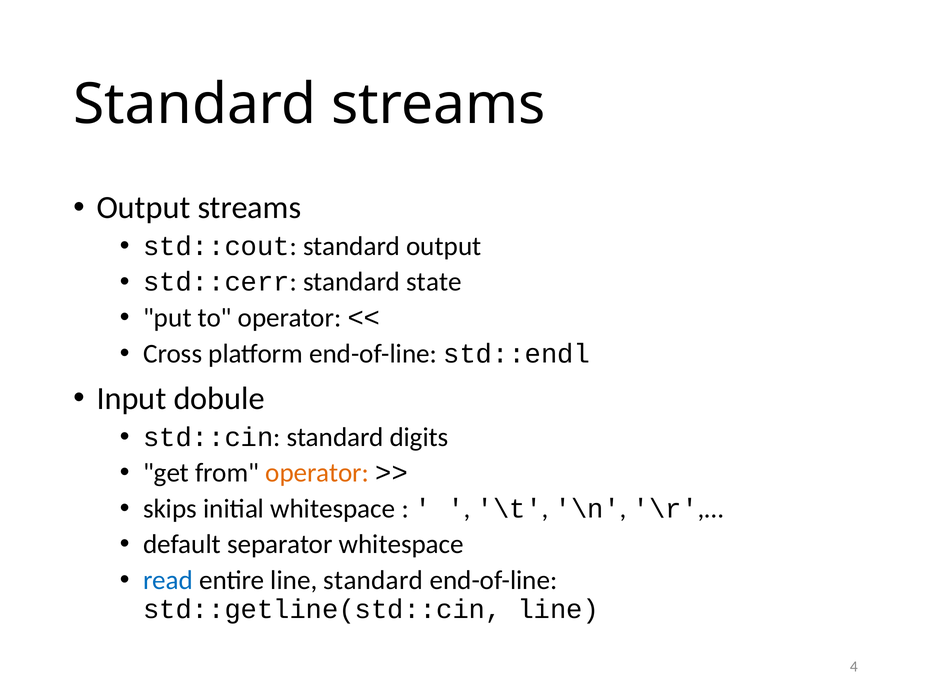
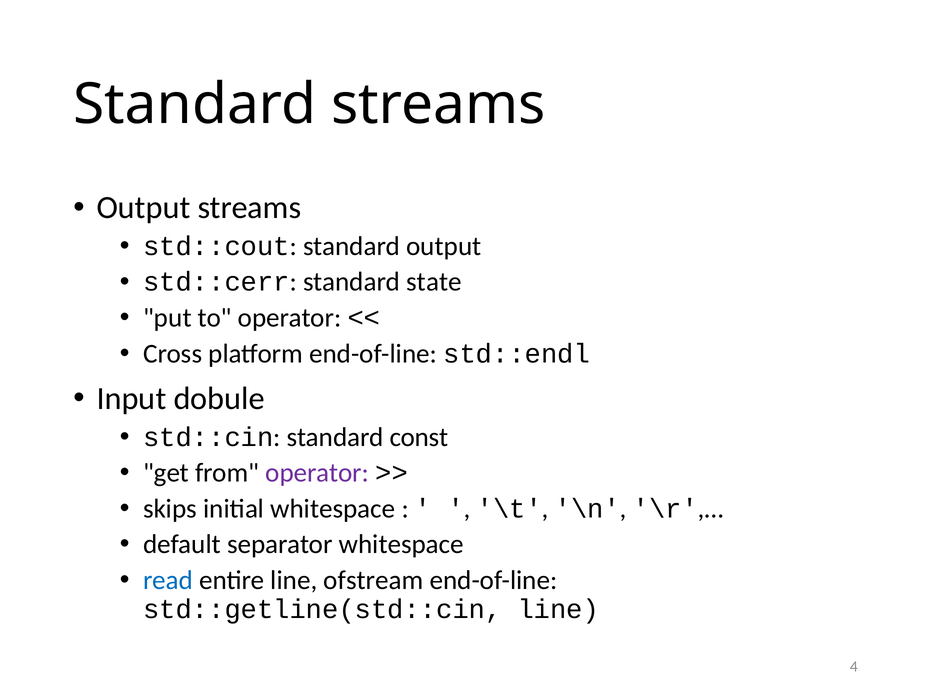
digits: digits -> const (419, 437)
operator colour: orange -> purple (317, 473)
line standard: standard -> ofstream (373, 580)
